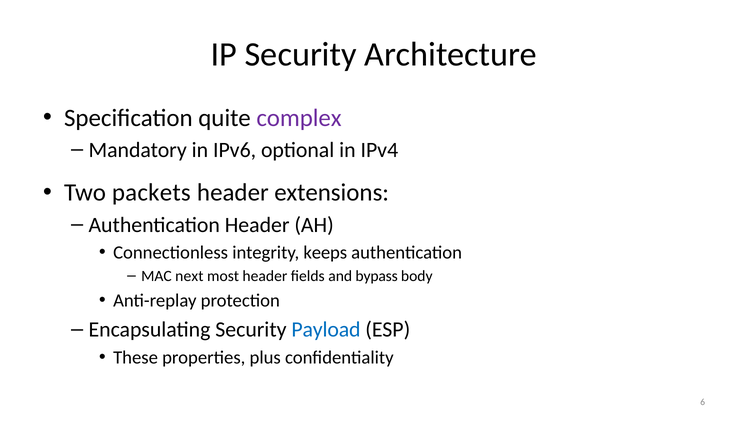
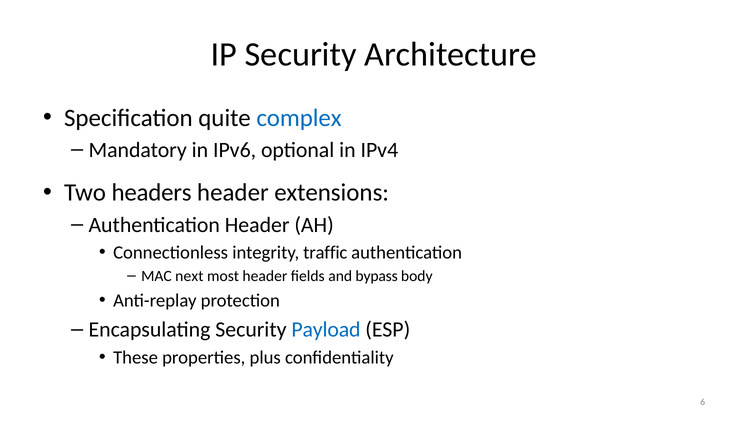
complex colour: purple -> blue (299, 118)
packets: packets -> headers (152, 192)
keeps: keeps -> traffic (325, 252)
